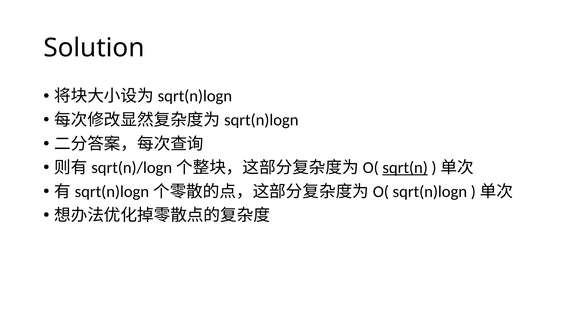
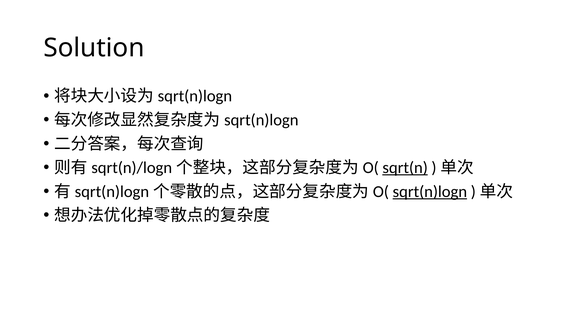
sqrt(n)logn underline: none -> present (430, 192)
